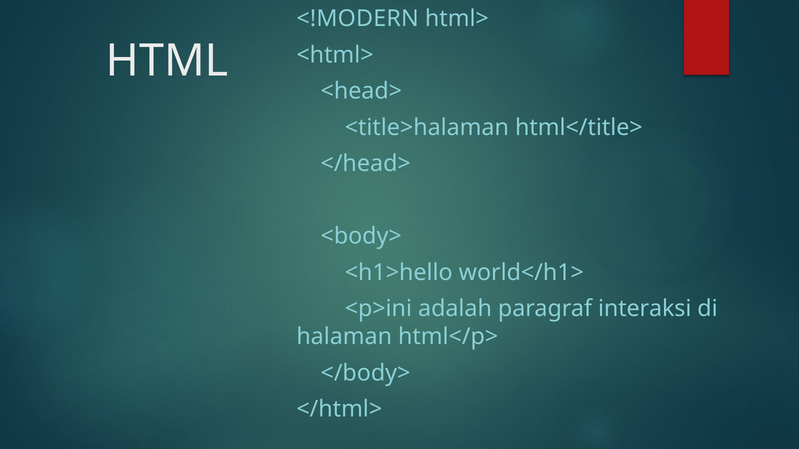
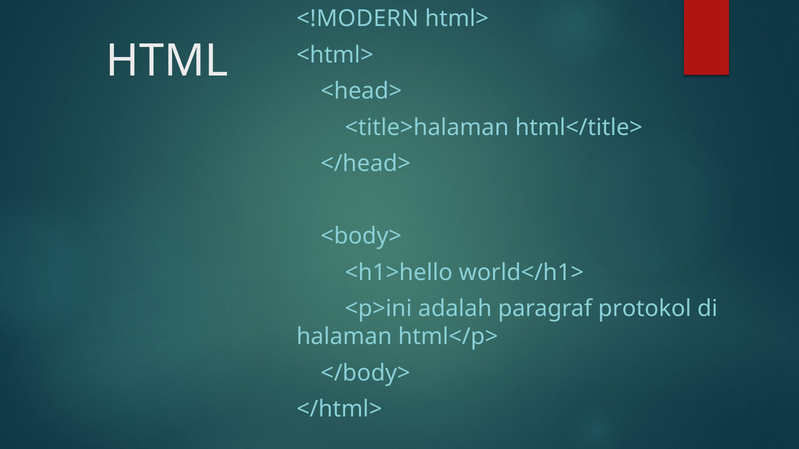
interaksi: interaksi -> protokol (645, 309)
